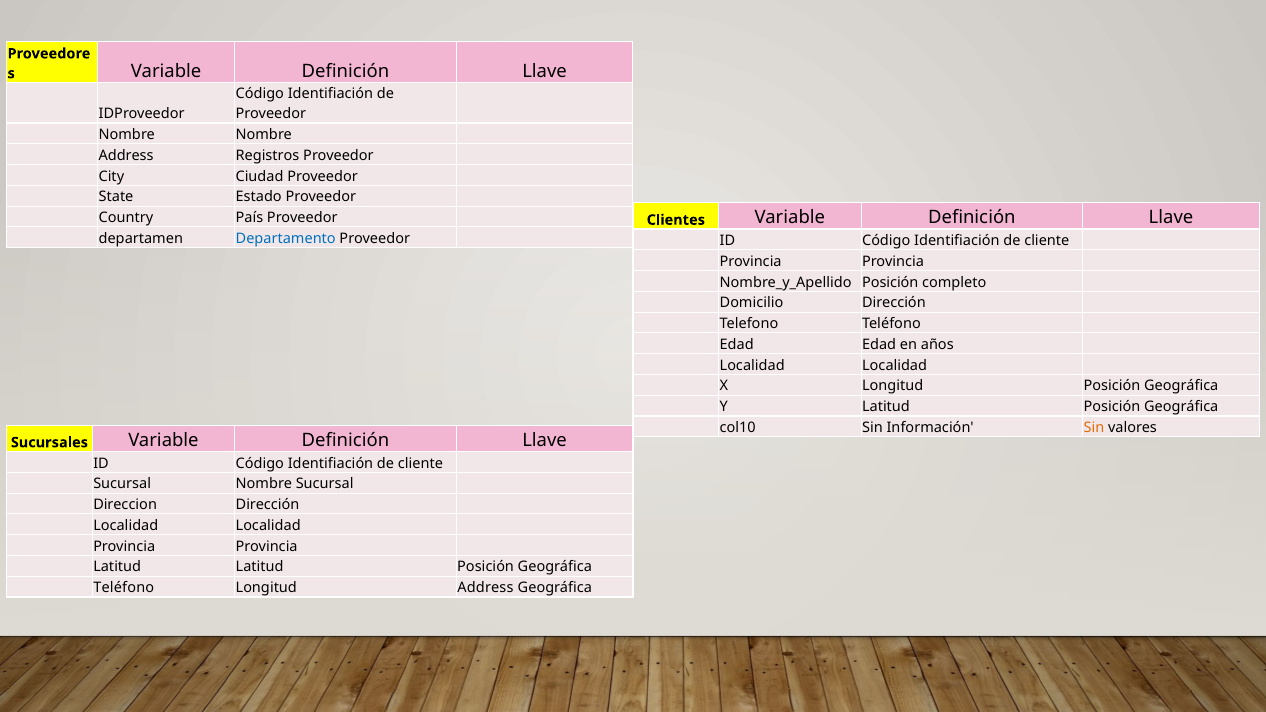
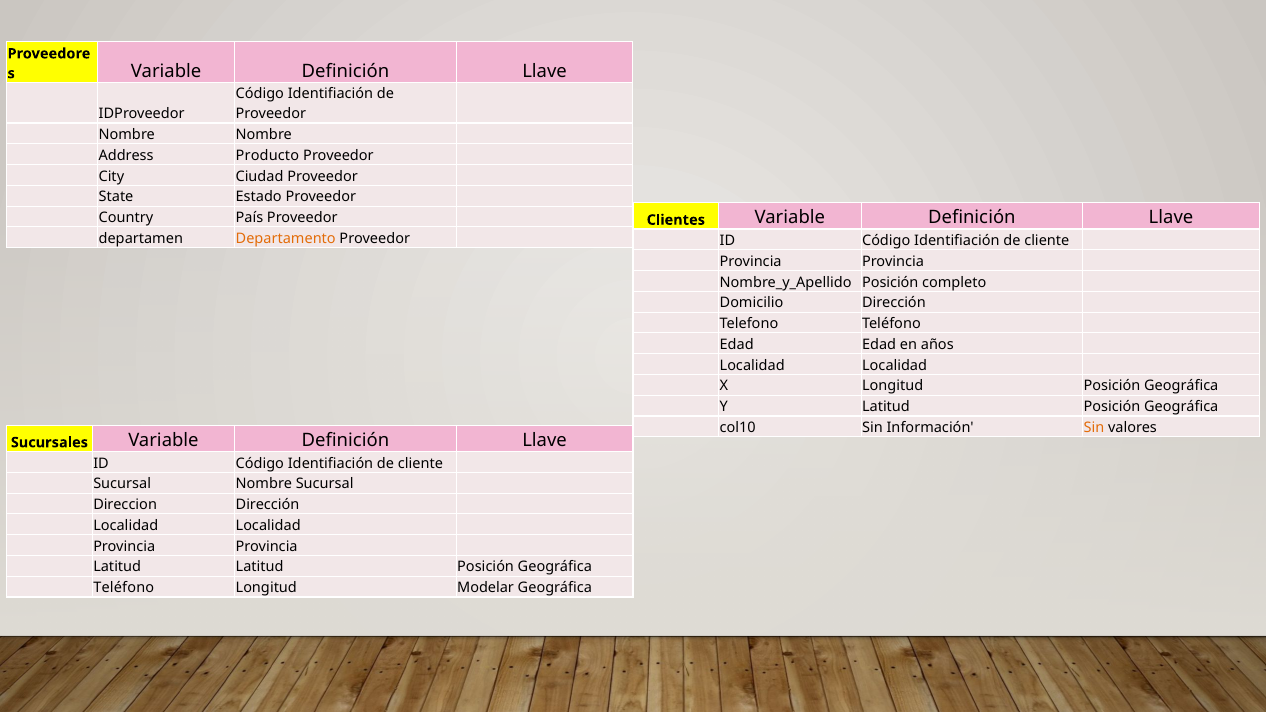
Registros: Registros -> Producto (267, 156)
Departamento colour: blue -> orange (286, 239)
Longitud Address: Address -> Modelar (486, 588)
